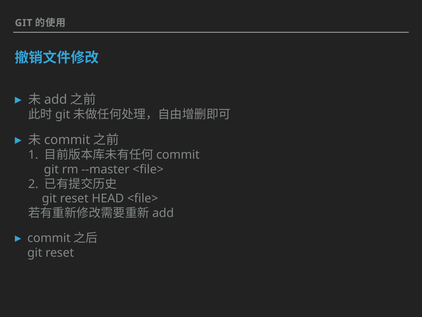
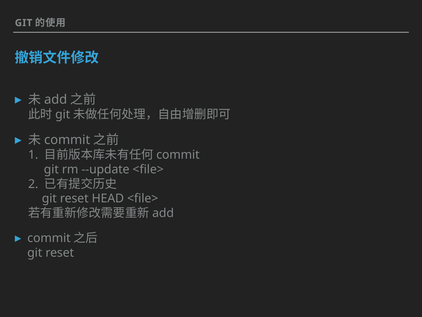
--master: --master -> --update (105, 169)
